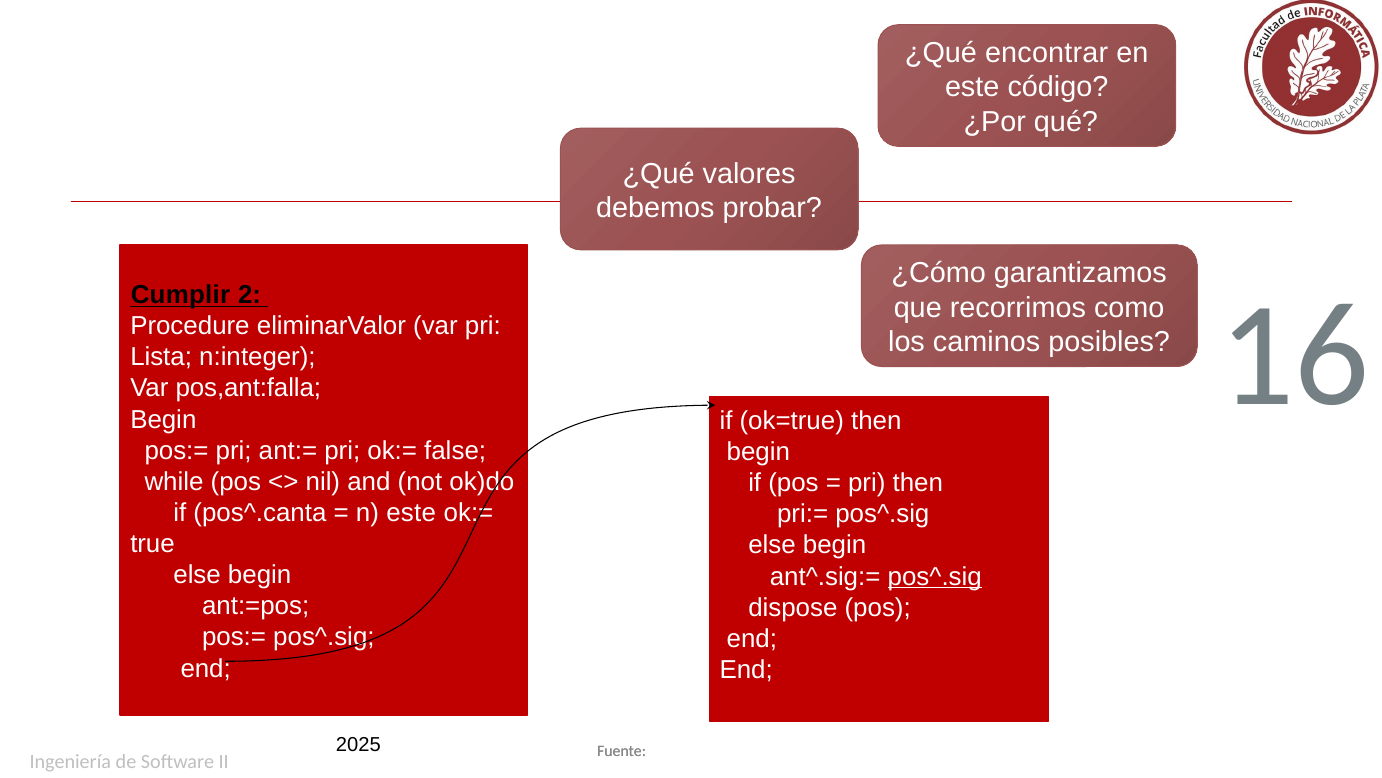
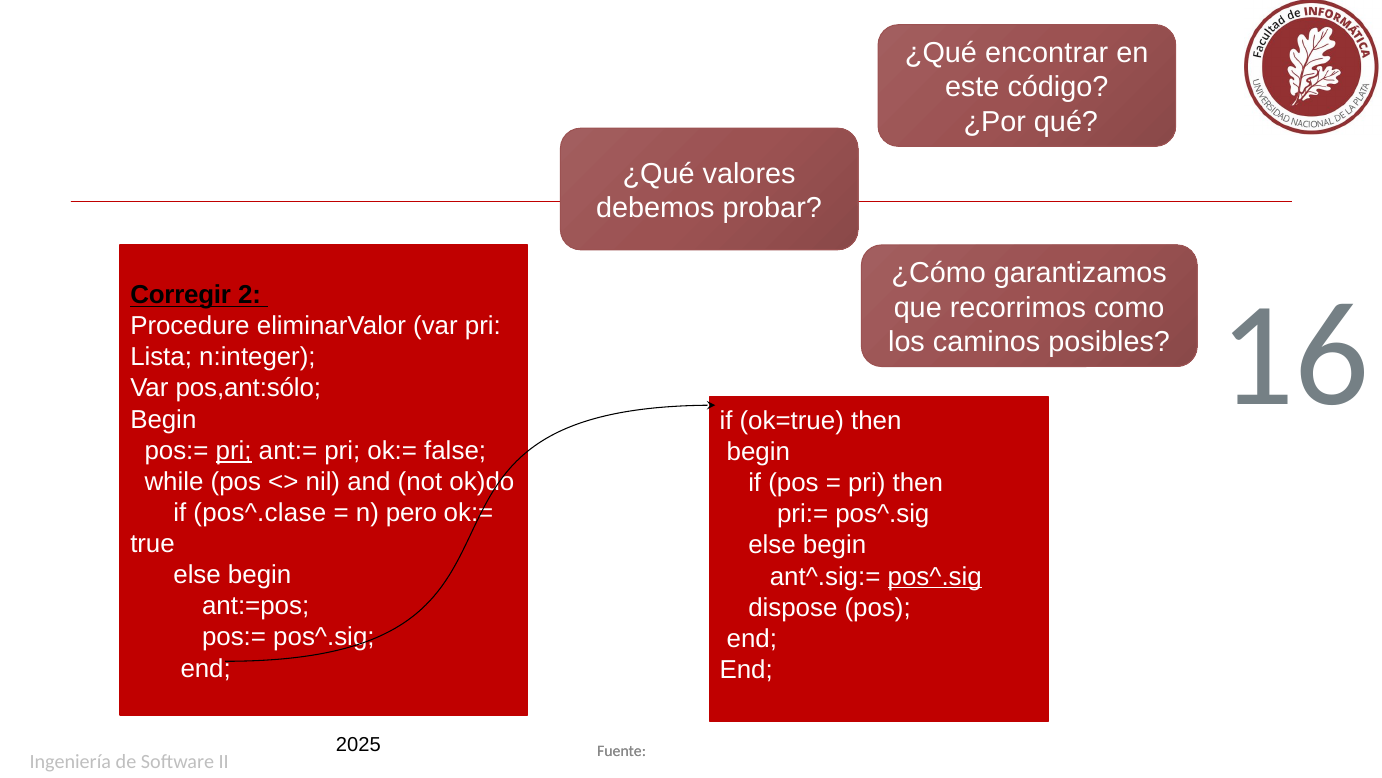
Cumplir: Cumplir -> Corregir (181, 295)
pos,ant:falla: pos,ant:falla -> pos,ant:sólo (248, 388)
pri underline: none -> present (234, 450)
pos^.canta: pos^.canta -> pos^.clase (260, 512)
n este: este -> pero (411, 512)
